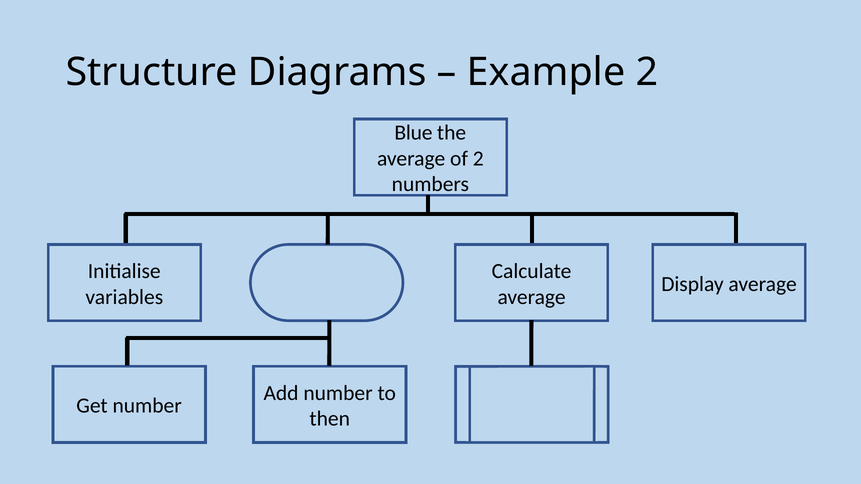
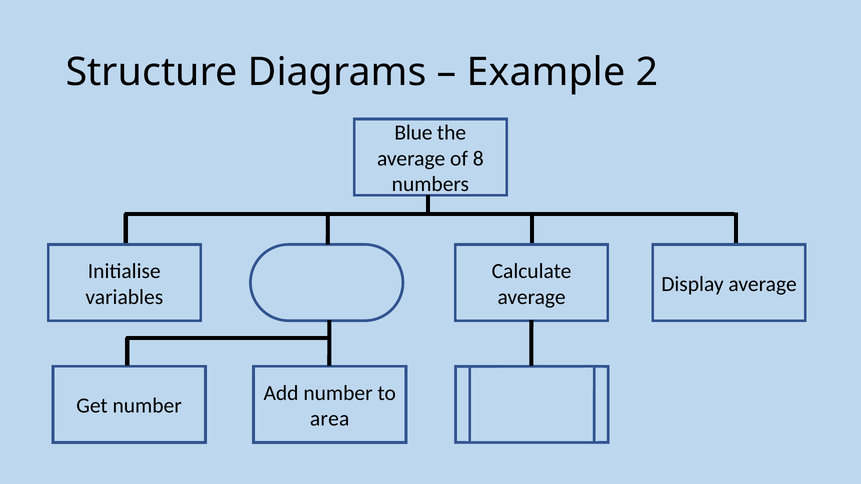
of 2: 2 -> 8 (478, 159)
then: then -> area (330, 419)
